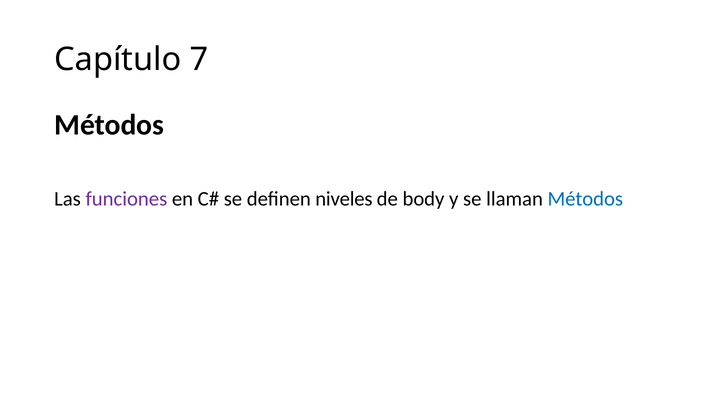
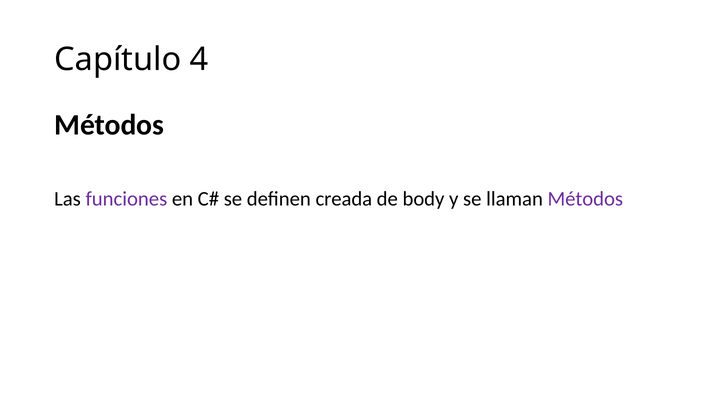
7: 7 -> 4 (199, 60)
niveles: niveles -> creada (344, 199)
Métodos colour: blue -> purple (585, 199)
